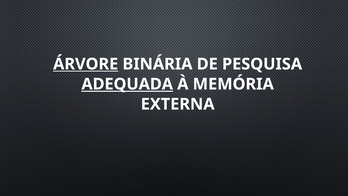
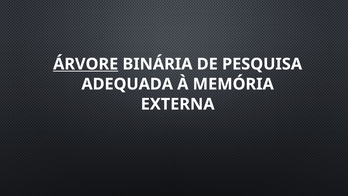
ADEQUADA underline: present -> none (127, 84)
